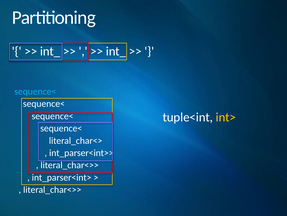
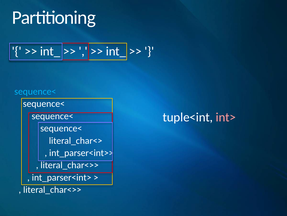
int> colour: yellow -> pink (226, 117)
